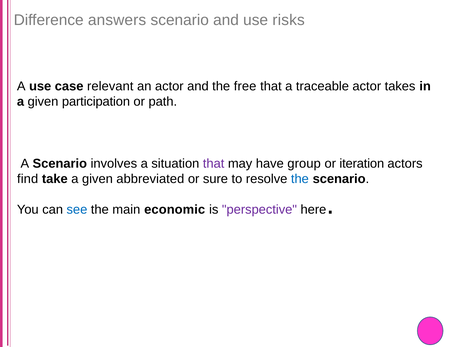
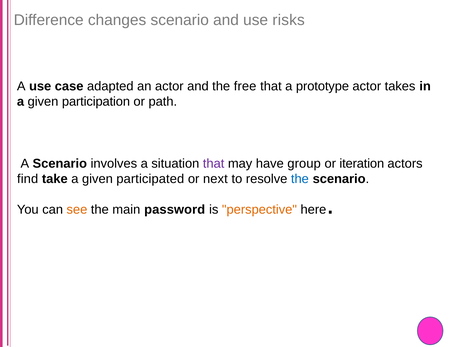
answers: answers -> changes (117, 20)
relevant: relevant -> adapted (110, 86)
traceable: traceable -> prototype (322, 86)
abbreviated: abbreviated -> participated (150, 179)
sure: sure -> next (215, 179)
see colour: blue -> orange (77, 210)
economic: economic -> password (175, 210)
perspective colour: purple -> orange (259, 210)
